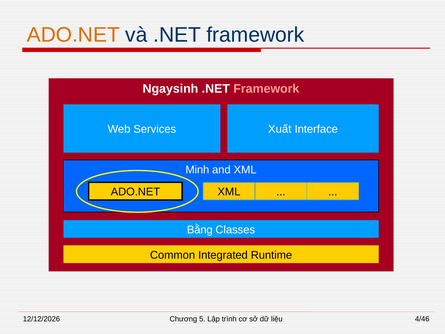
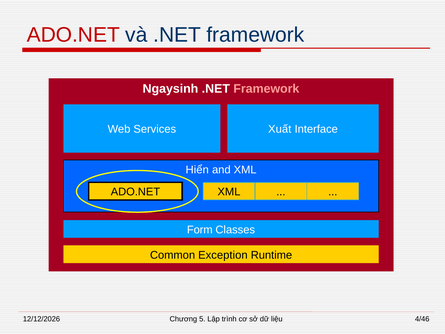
ADO.NET colour: orange -> red (73, 35)
Minh: Minh -> Hiển (197, 170)
Bằng: Bằng -> Form (200, 230)
Integrated: Integrated -> Exception (223, 255)
